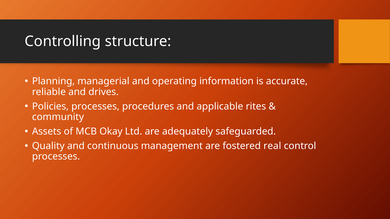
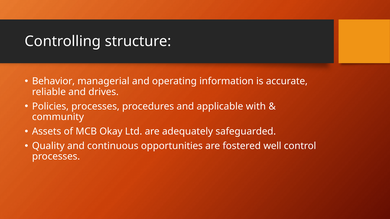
Planning: Planning -> Behavior (53, 81)
rites: rites -> with (256, 107)
management: management -> opportunities (172, 146)
real: real -> well (272, 146)
